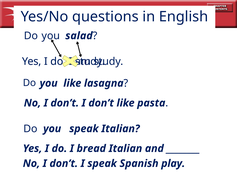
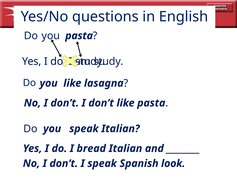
you salad: salad -> pasta (79, 36)
play: play -> look (173, 163)
